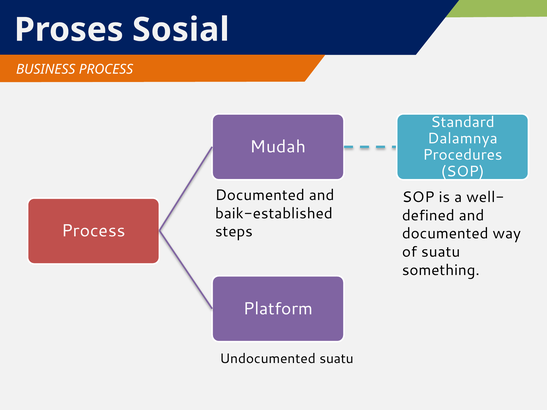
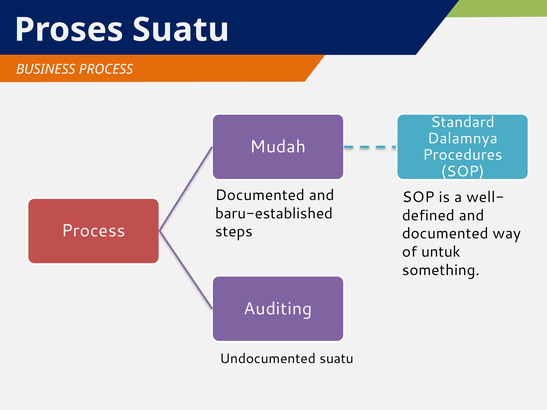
Proses Sosial: Sosial -> Suatu (181, 30)
baik-established: baik-established -> baru-established (274, 213)
of suatu: suatu -> untuk (441, 252)
Platform: Platform -> Auditing (278, 309)
